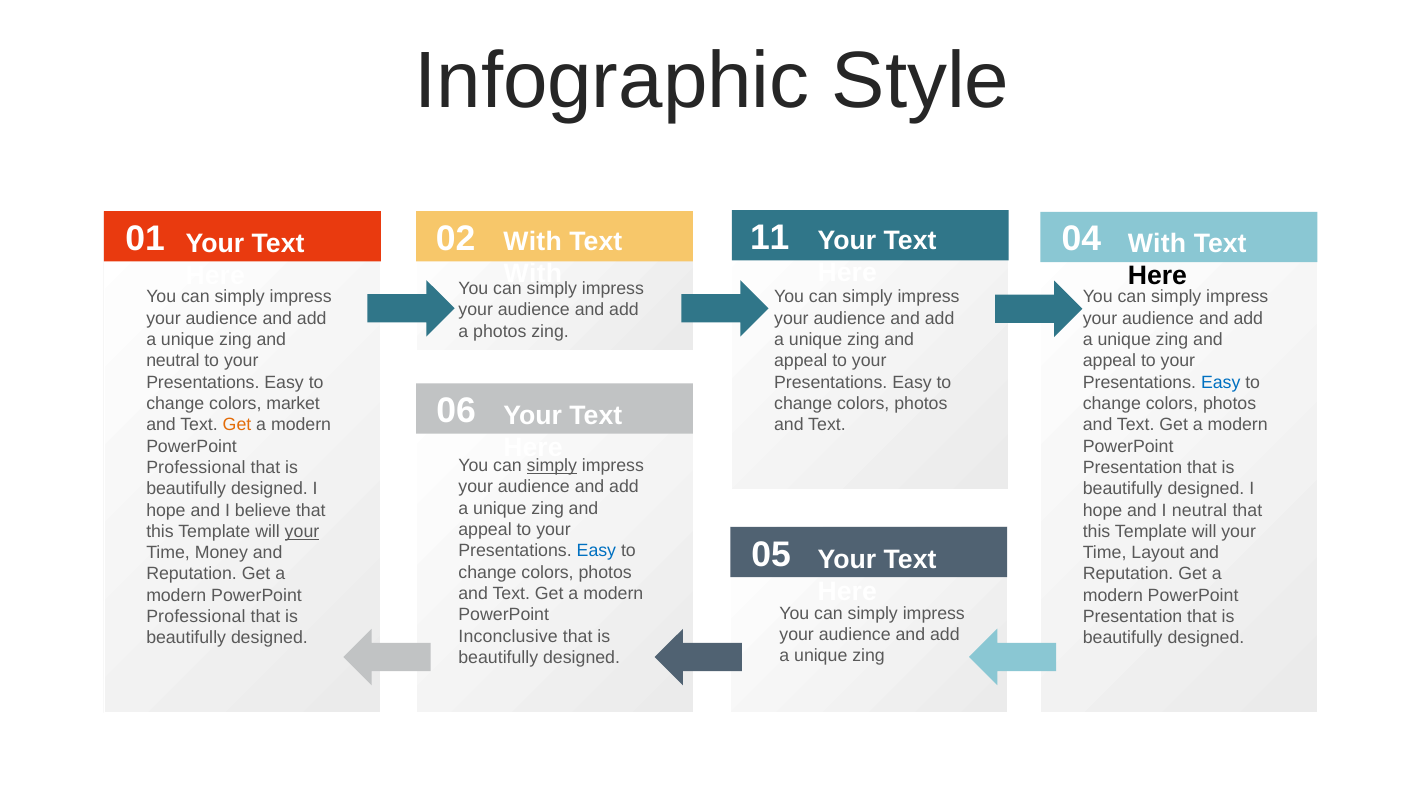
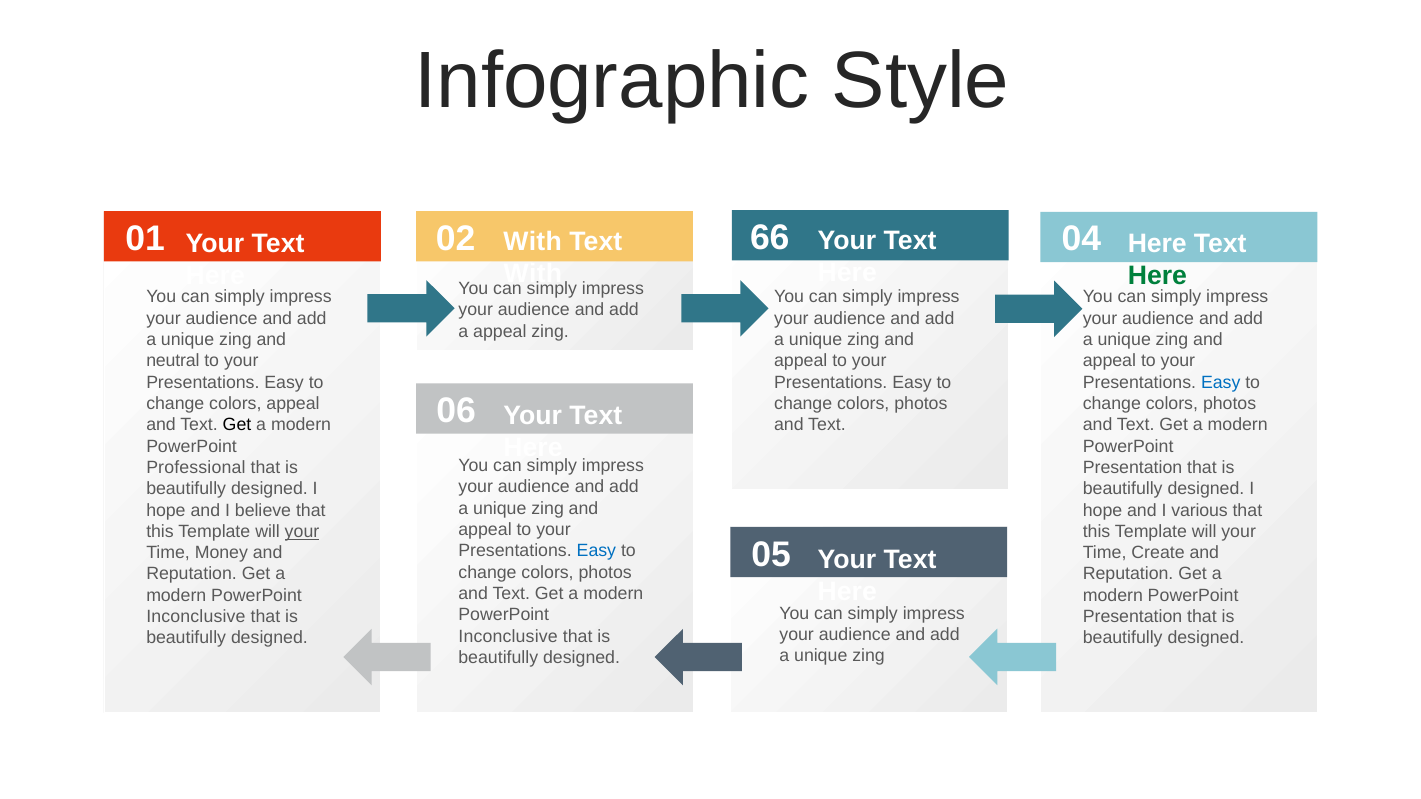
11: 11 -> 66 (770, 238)
04 With: With -> Here (1157, 244)
Here colour: black -> green (1157, 276)
a photos: photos -> appeal (500, 331)
colors market: market -> appeal (293, 404)
Get colour: orange -> black (237, 425)
simply underline: present -> none (552, 466)
I neutral: neutral -> various (1200, 510)
Layout: Layout -> Create (1158, 553)
Professional: Professional -> Inconclusive (196, 617)
